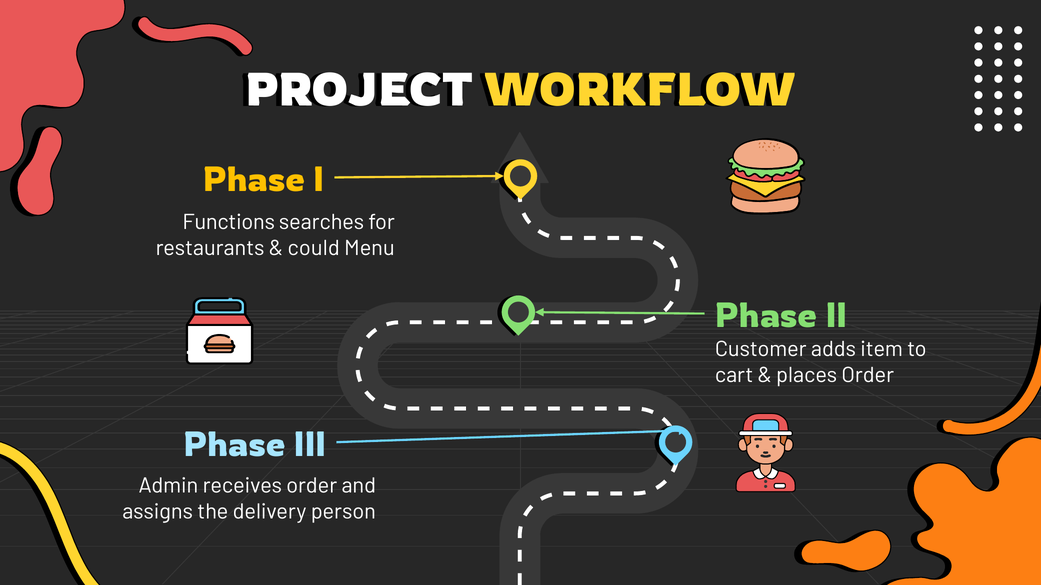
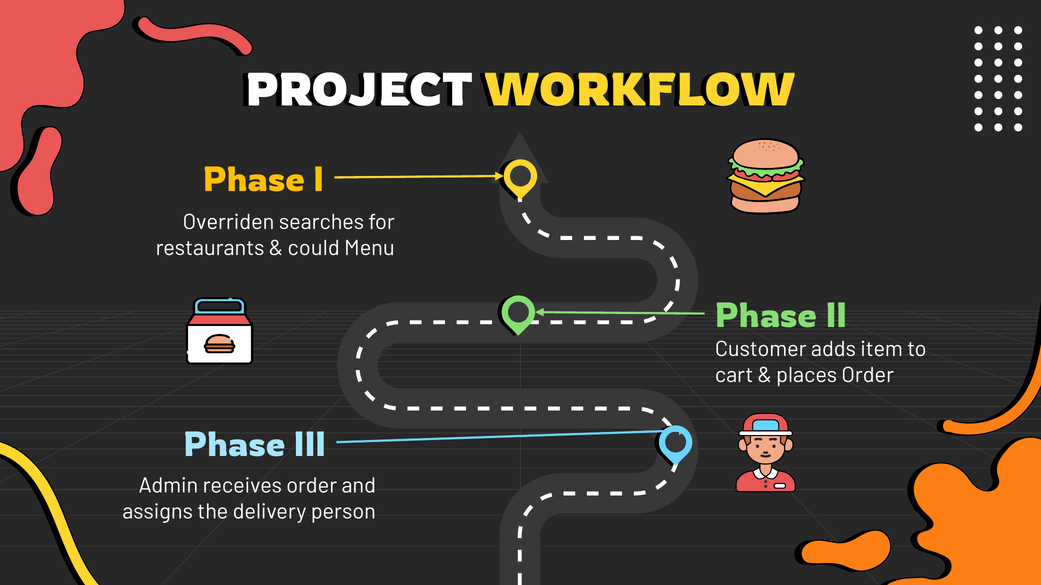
Functions: Functions -> Overriden (229, 222)
